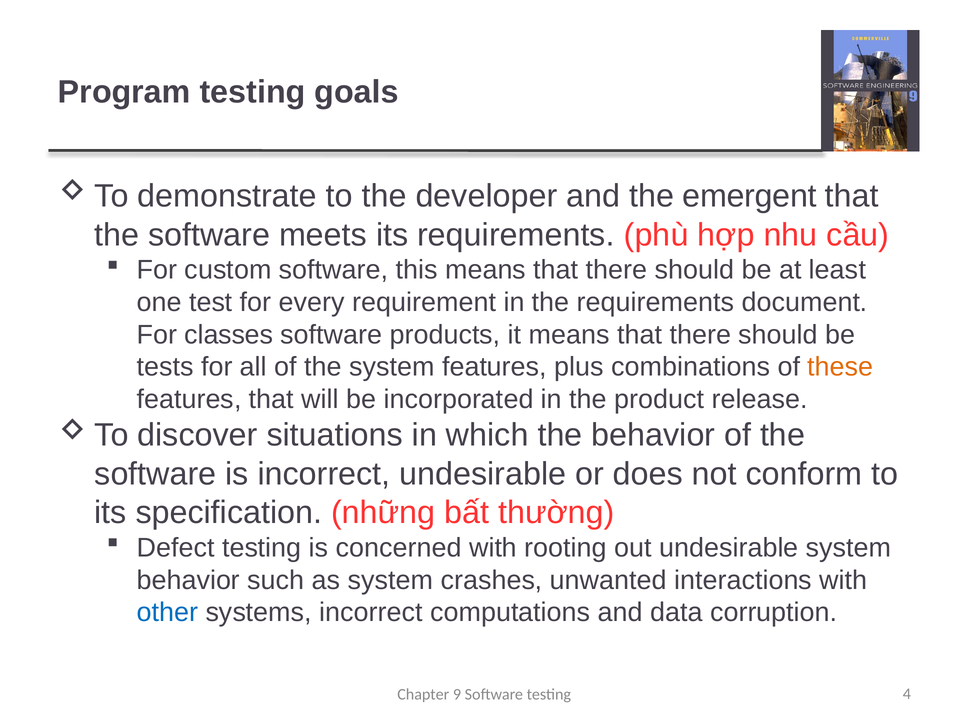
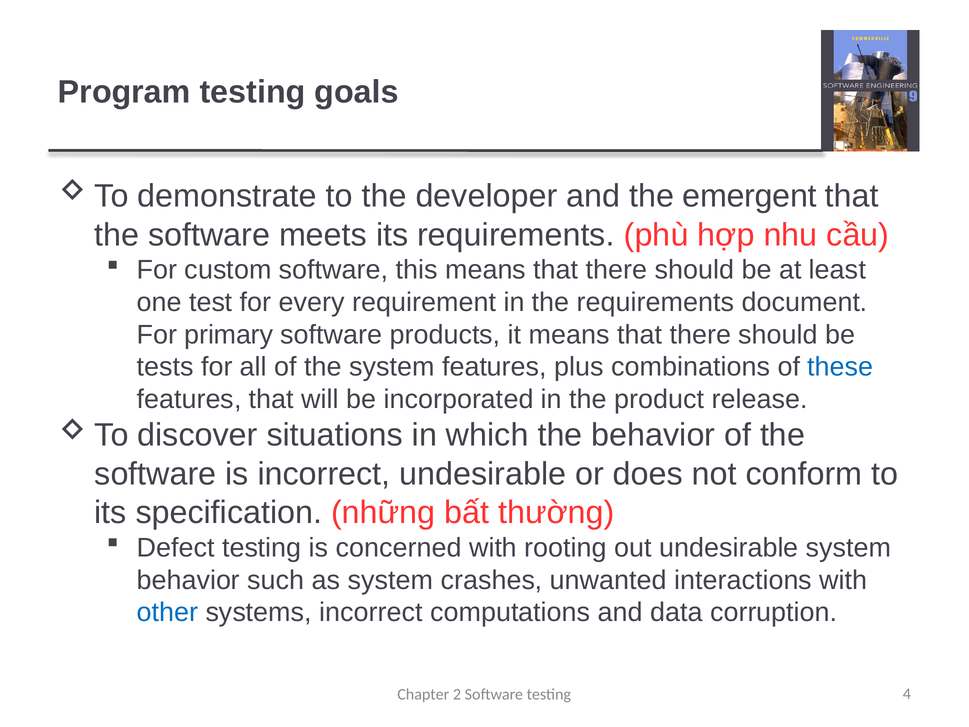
classes: classes -> primary (229, 335)
these colour: orange -> blue (840, 367)
9: 9 -> 2 (457, 694)
